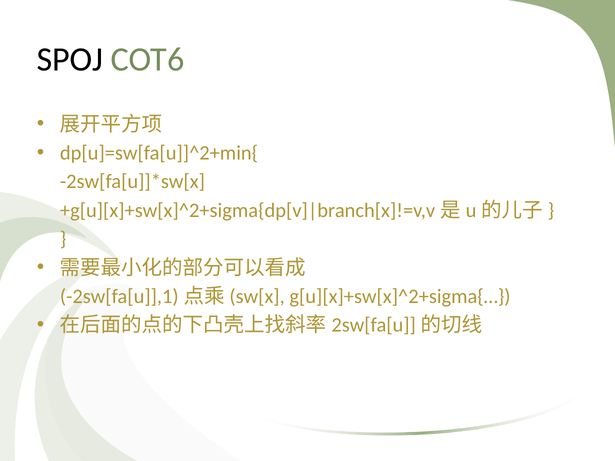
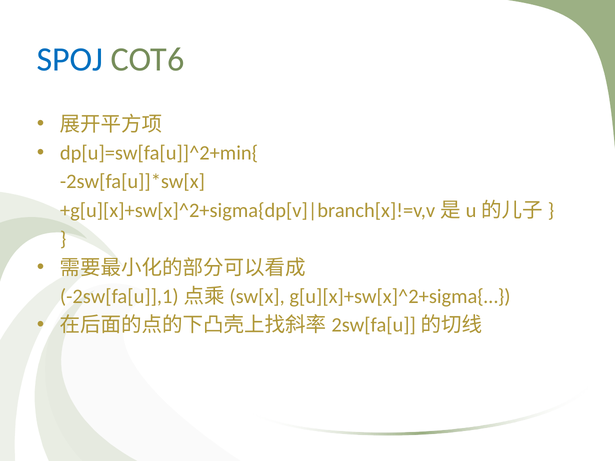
SPOJ colour: black -> blue (70, 59)
